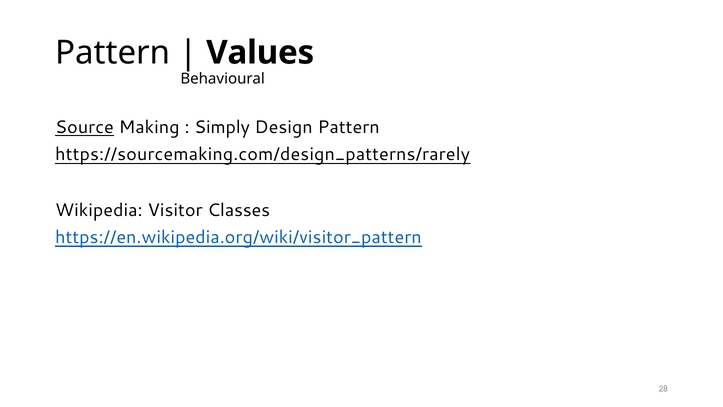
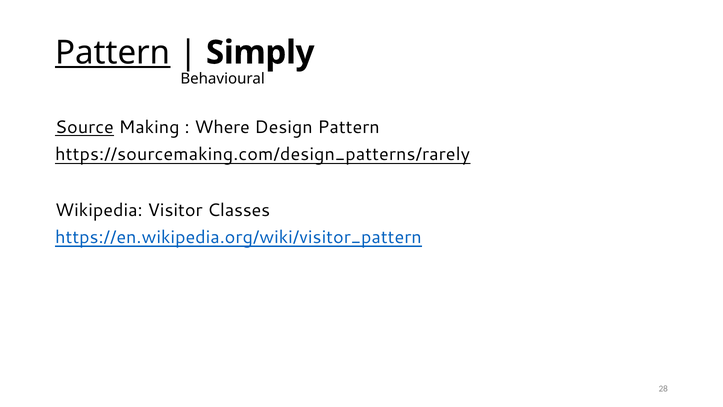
Pattern underline: none -> present (113, 53)
Values: Values -> Simply (260, 53)
Simply: Simply -> Where (222, 127)
